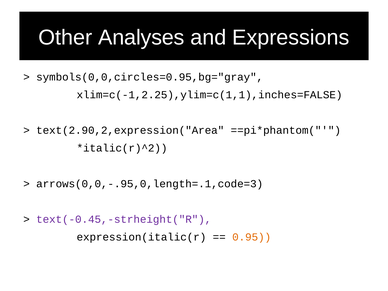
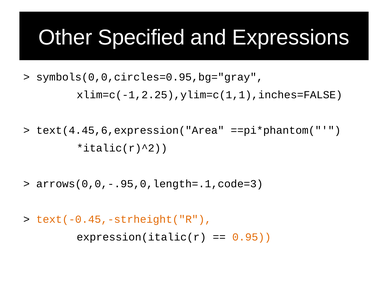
Analyses: Analyses -> Specified (141, 37)
text(2.90,2,expression("Area: text(2.90,2,expression("Area -> text(4.45,6,expression("Area (130, 130)
text(-0.45,-strheight("R colour: purple -> orange (124, 219)
